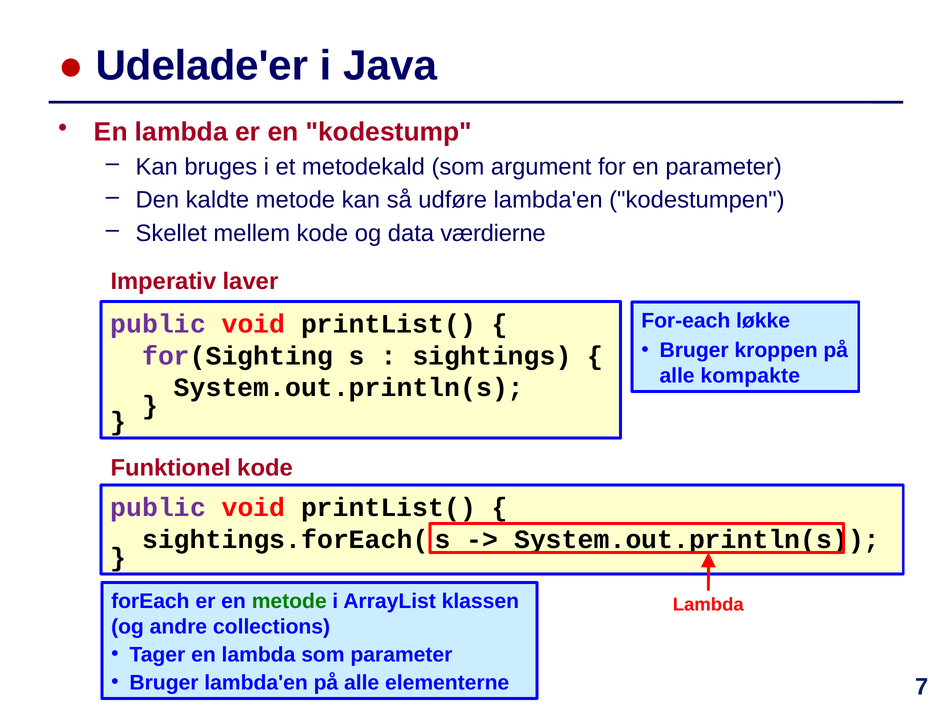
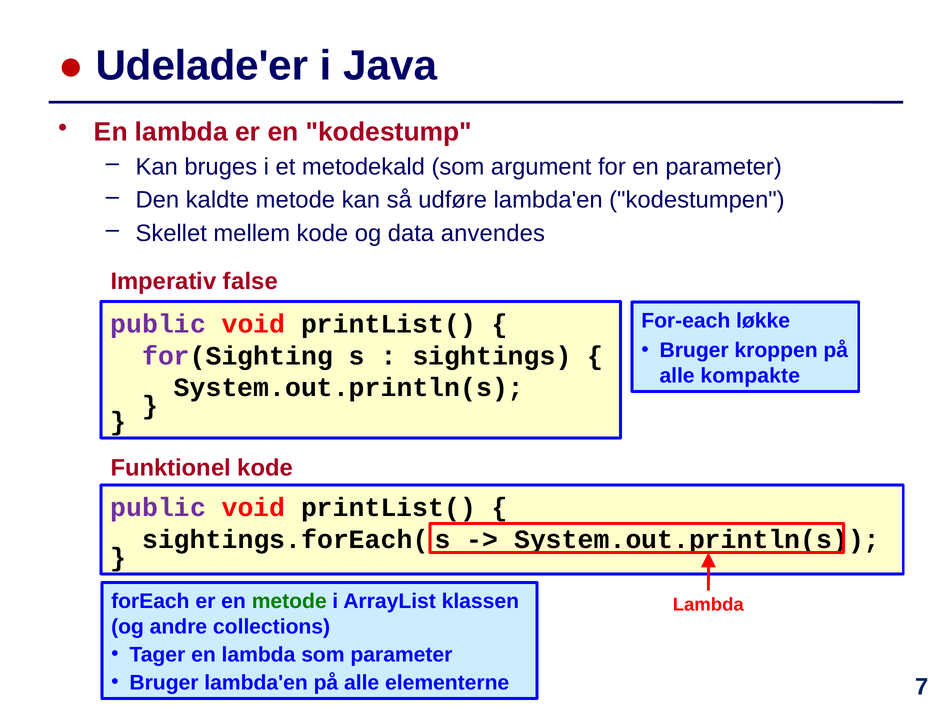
værdierne: værdierne -> anvendes (493, 233)
laver: laver -> false (251, 281)
